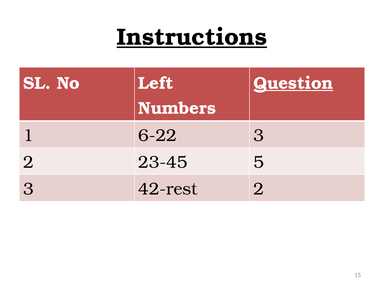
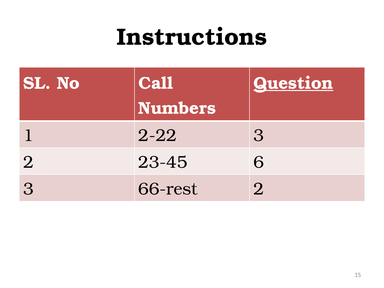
Instructions underline: present -> none (192, 37)
Left: Left -> Call (156, 83)
6-22: 6-22 -> 2-22 (158, 136)
5: 5 -> 6 (259, 162)
42-rest: 42-rest -> 66-rest (168, 189)
